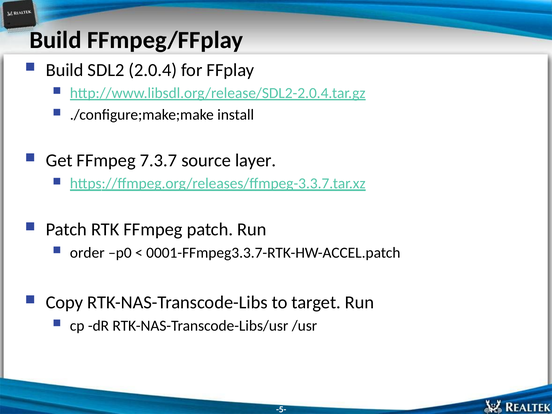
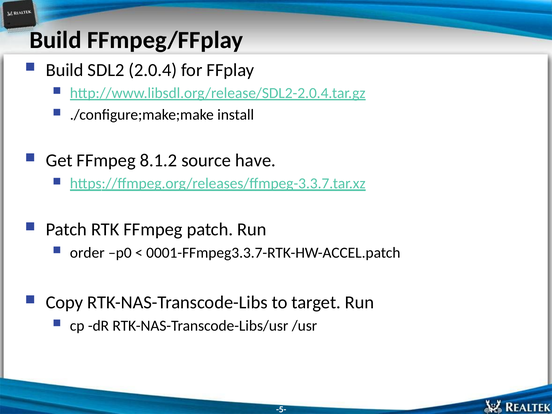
7.3.7: 7.3.7 -> 8.1.2 (159, 160)
layer: layer -> have (255, 160)
